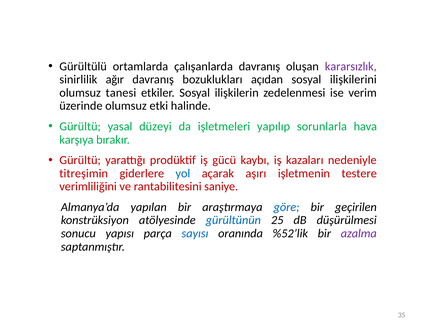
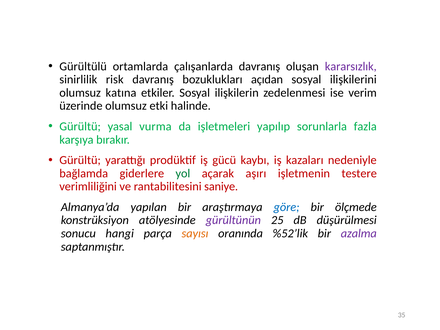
ağır: ağır -> risk (115, 80)
tanesi: tanesi -> katına (121, 93)
düzeyi: düzeyi -> vurma (155, 126)
hava: hava -> fazla (365, 126)
titreşimin: titreşimin -> bağlamda (84, 173)
yol colour: blue -> green (183, 173)
geçirilen: geçirilen -> ölçmede (356, 207)
gürültünün colour: blue -> purple (233, 220)
yapısı: yapısı -> hangi (120, 233)
sayısı colour: blue -> orange (195, 233)
